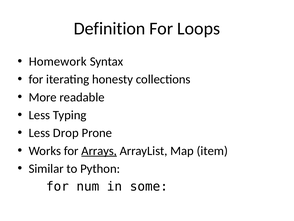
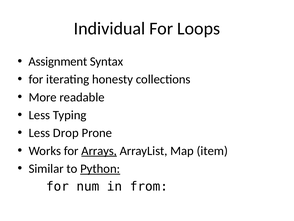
Definition: Definition -> Individual (110, 28)
Homework: Homework -> Assignment (58, 61)
Python underline: none -> present (100, 168)
some: some -> from (149, 186)
